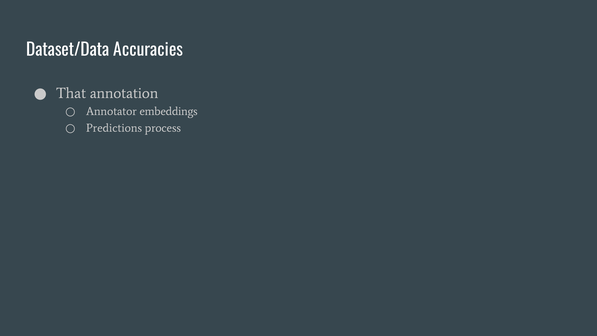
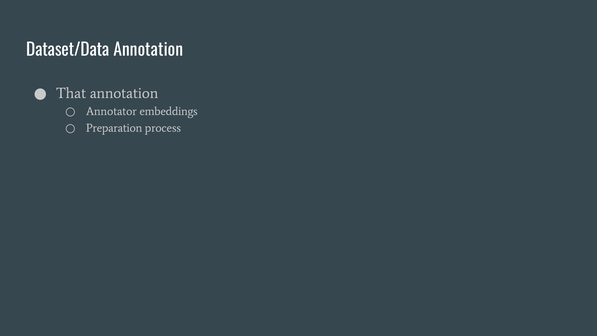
Dataset/Data Accuracies: Accuracies -> Annotation (148, 50)
Predictions: Predictions -> Preparation (114, 128)
